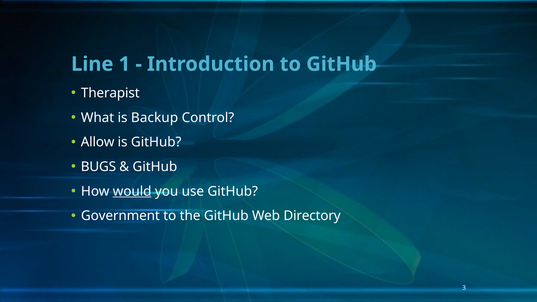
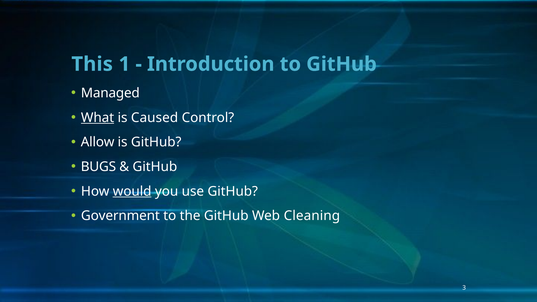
Line: Line -> This (92, 64)
Therapist: Therapist -> Managed (110, 93)
What underline: none -> present (98, 118)
Backup: Backup -> Caused (155, 118)
Directory: Directory -> Cleaning (312, 216)
